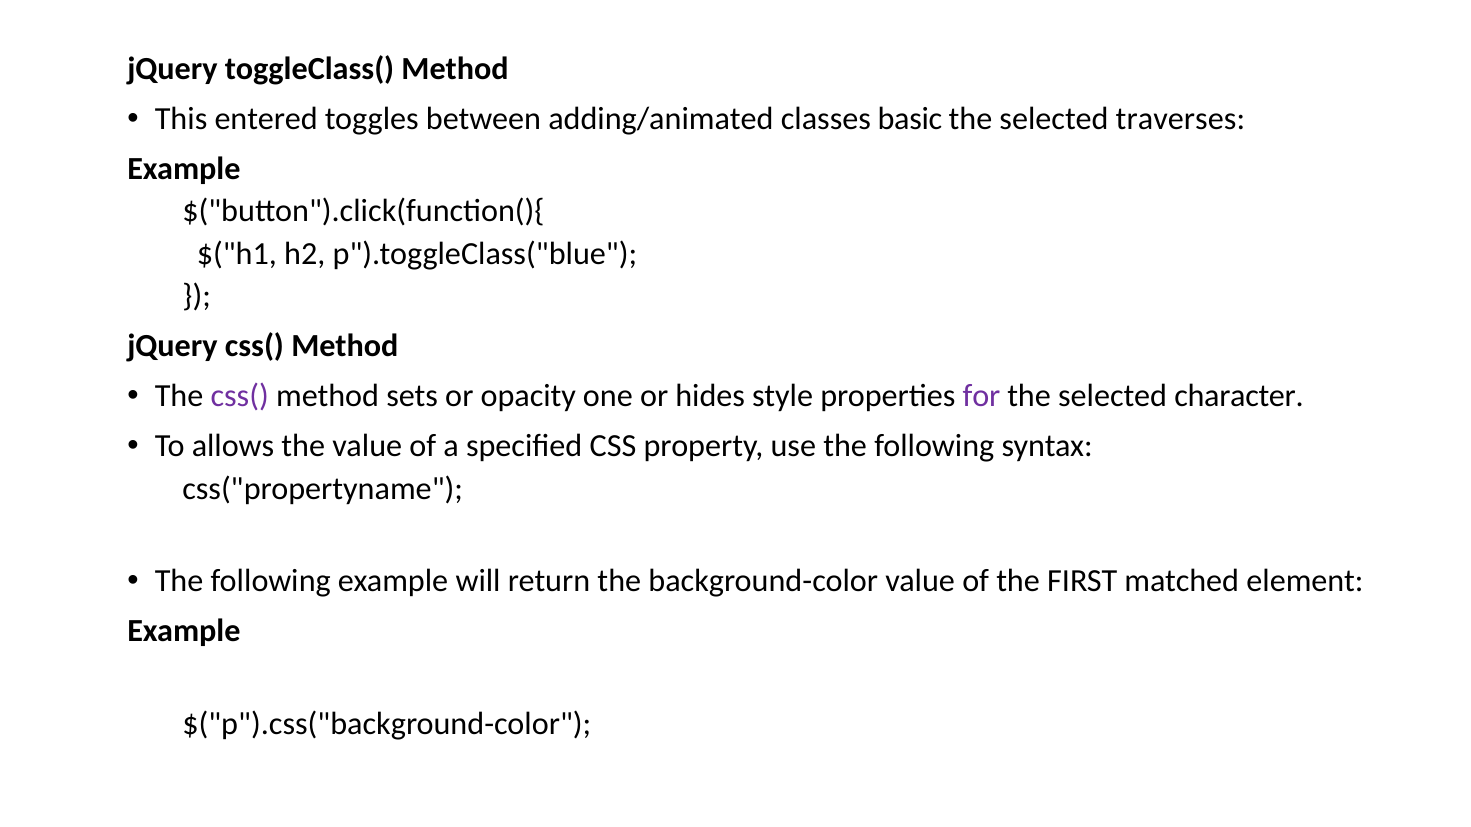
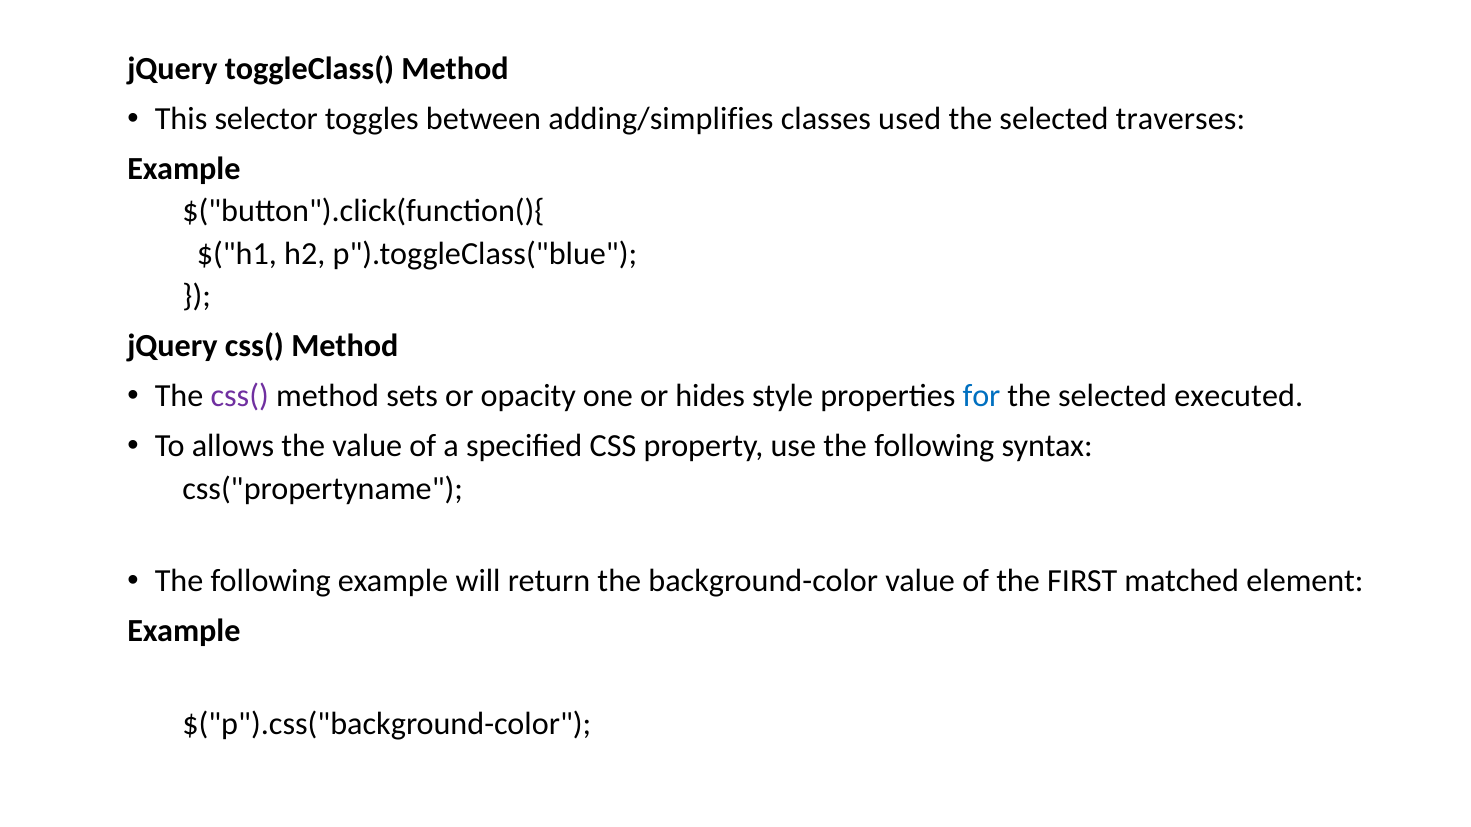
entered: entered -> selector (266, 119)
adding/animated: adding/animated -> adding/simplifies (661, 119)
basic: basic -> used (910, 119)
for colour: purple -> blue (981, 396)
character: character -> executed (1239, 396)
